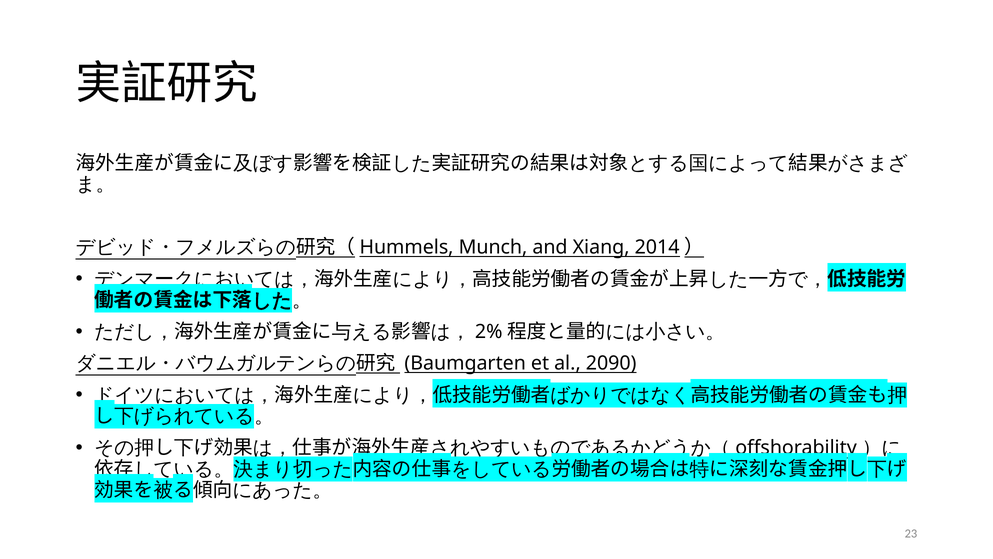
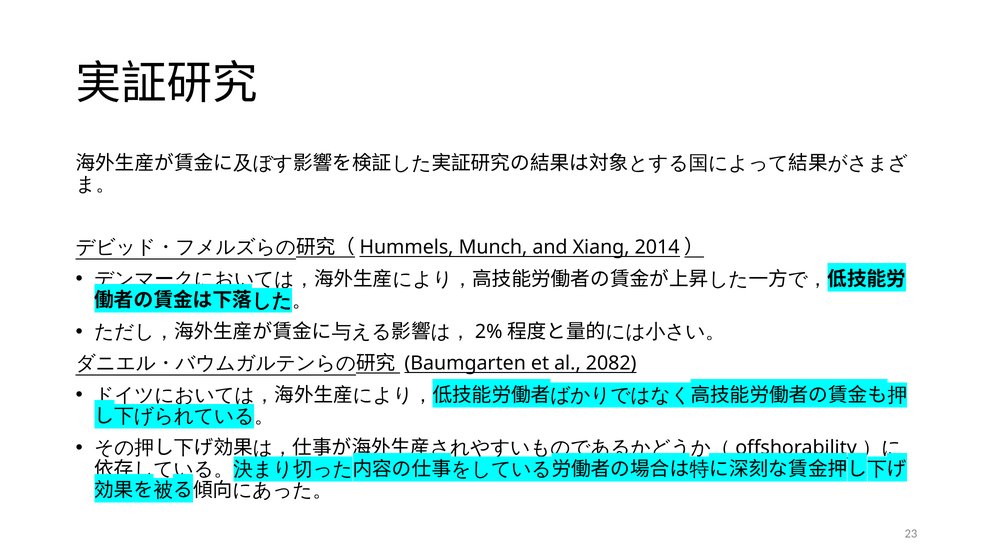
2090: 2090 -> 2082 (611, 363)
